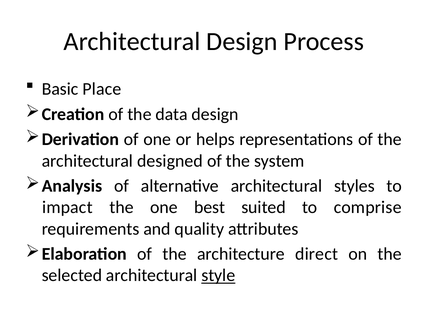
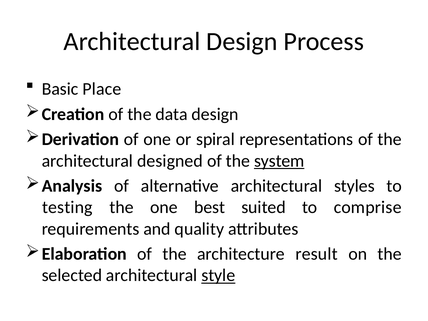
helps: helps -> spiral (215, 139)
system underline: none -> present (279, 161)
impact: impact -> testing (67, 207)
direct: direct -> result (317, 254)
